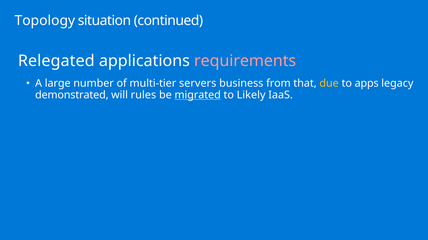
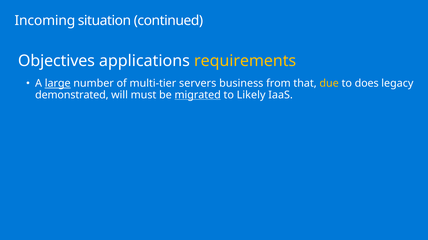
Topology: Topology -> Incoming (45, 21)
Relegated: Relegated -> Objectives (56, 61)
requirements colour: pink -> yellow (245, 61)
large underline: none -> present (58, 84)
apps: apps -> does (367, 84)
rules: rules -> must (144, 95)
